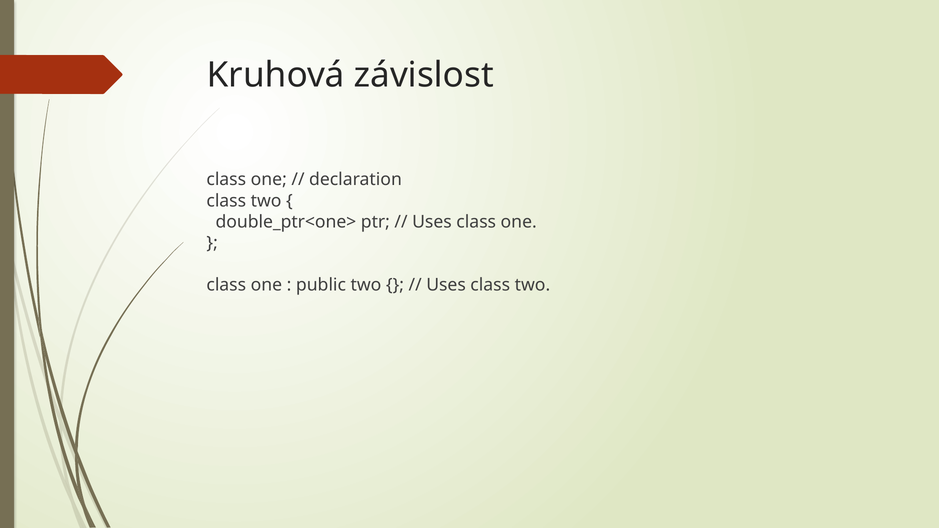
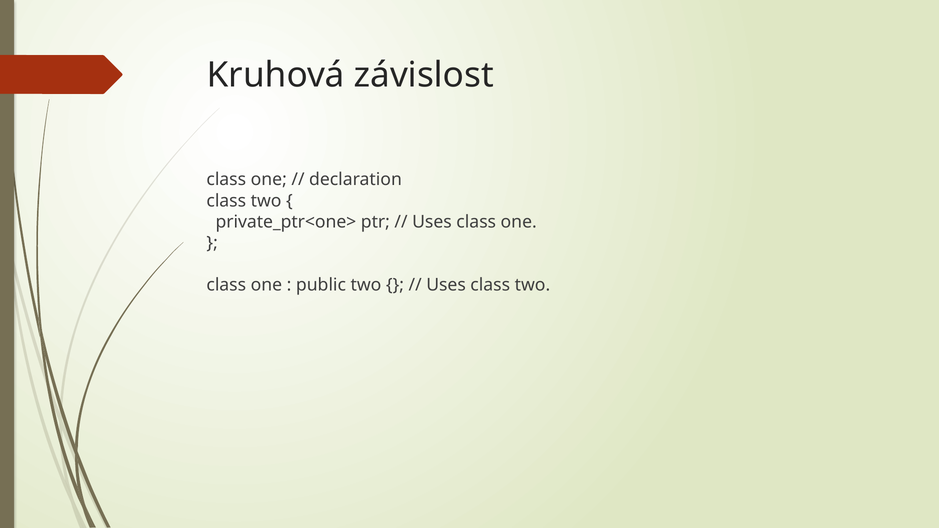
double_ptr<one>: double_ptr<one> -> private_ptr<one> (286, 222)
